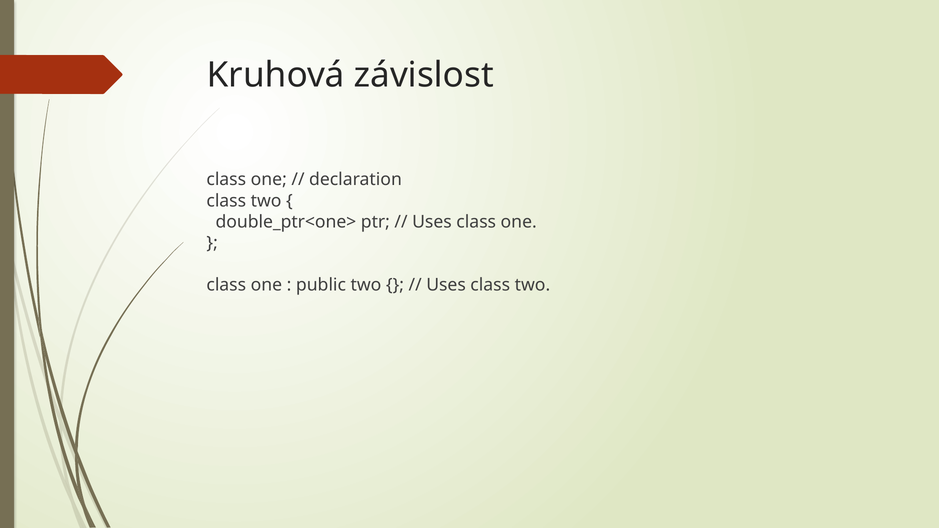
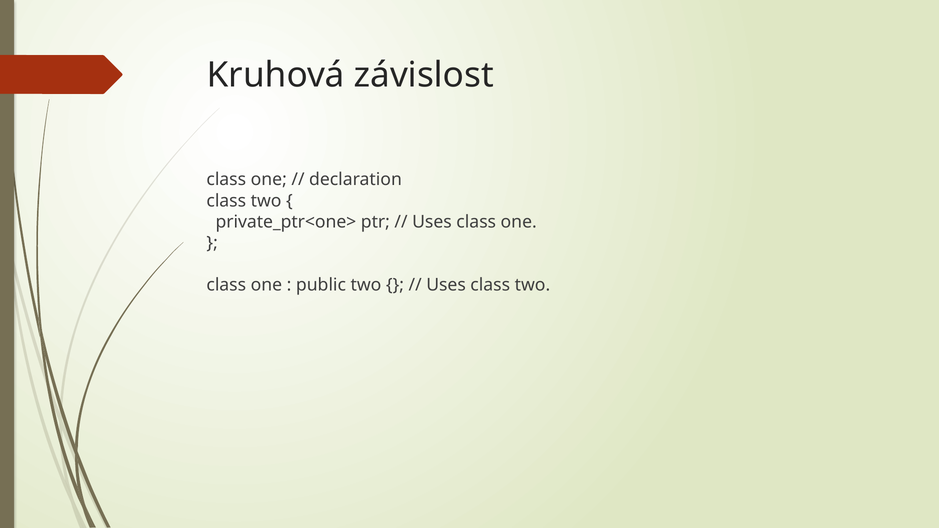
double_ptr<one>: double_ptr<one> -> private_ptr<one> (286, 222)
